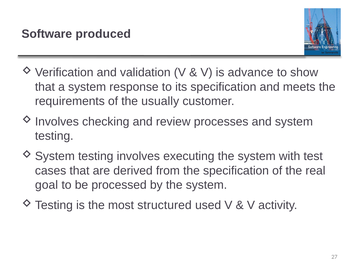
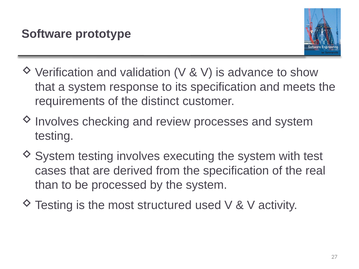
produced: produced -> prototype (103, 34)
usually: usually -> distinct (160, 101)
goal: goal -> than (47, 185)
